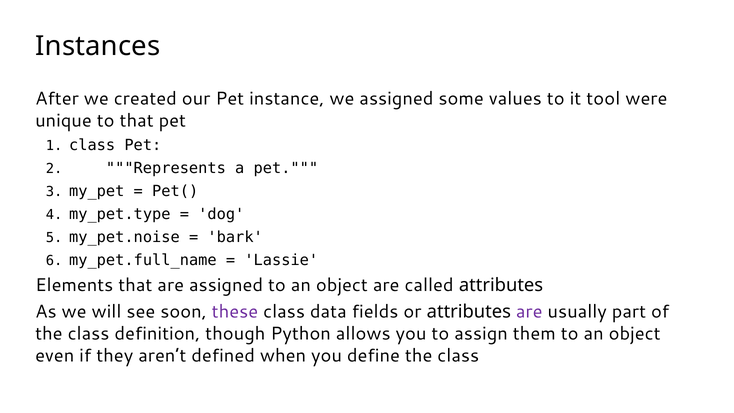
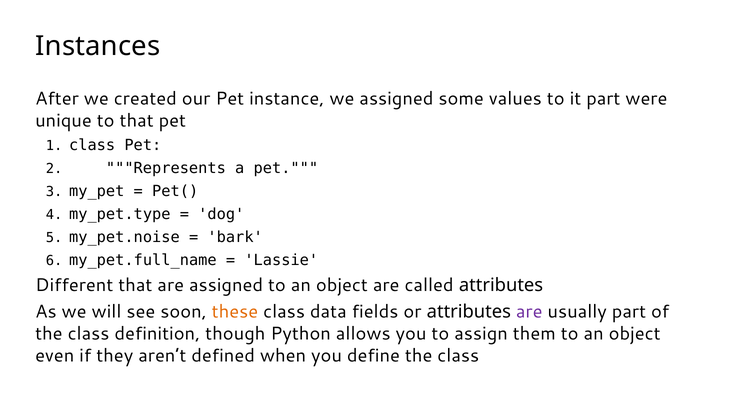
it tool: tool -> part (603, 99)
Elements: Elements -> Different (74, 285)
these colour: purple -> orange (235, 312)
